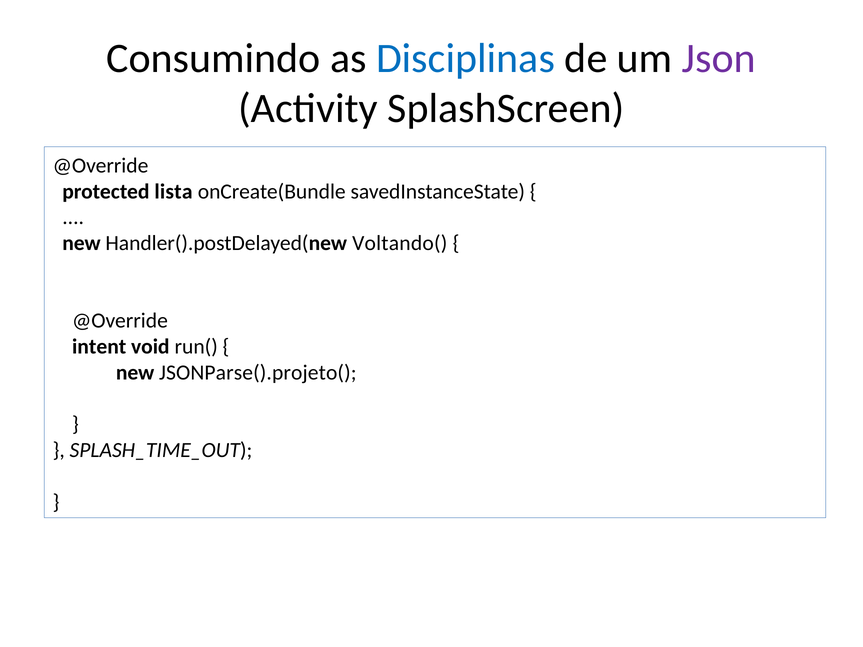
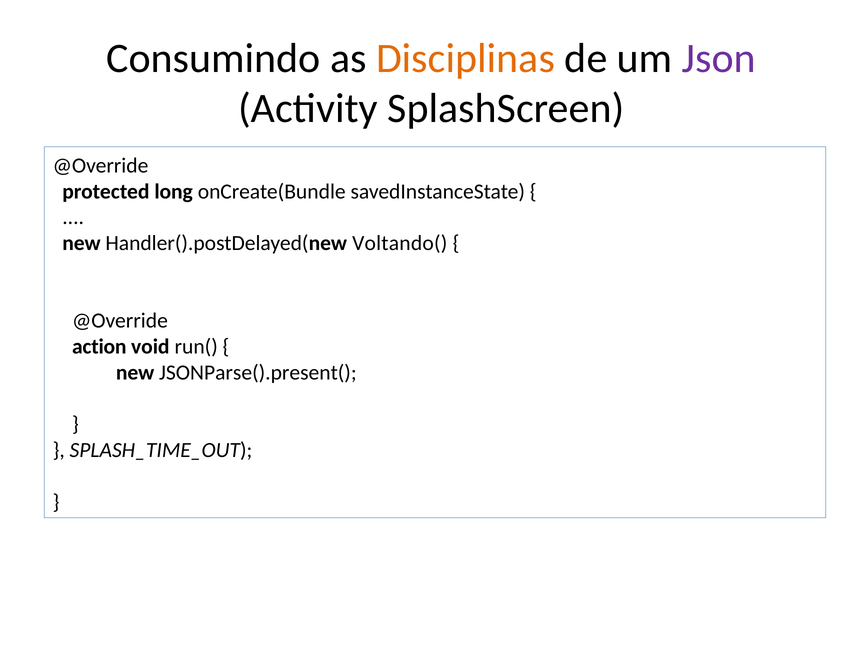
Disciplinas colour: blue -> orange (465, 58)
lista: lista -> long (174, 191)
intent: intent -> action (99, 347)
JSONParse().projeto(: JSONParse().projeto( -> JSONParse().present( (258, 373)
